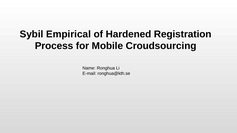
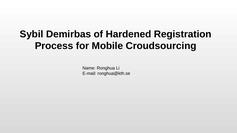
Empirical: Empirical -> Demirbas (69, 34)
